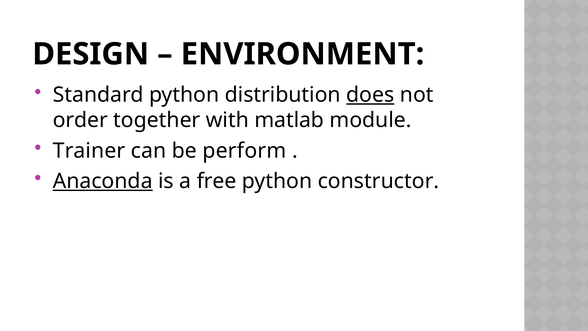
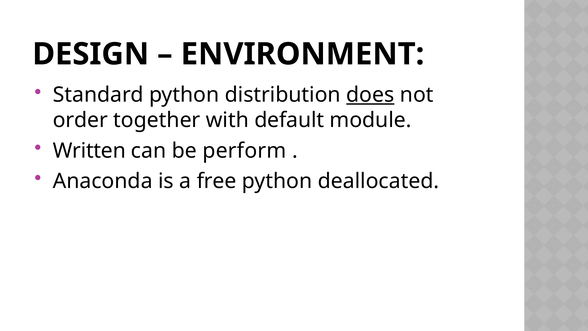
matlab: matlab -> default (289, 120)
Trainer: Trainer -> Written (89, 151)
Anaconda underline: present -> none (103, 181)
constructor: constructor -> deallocated (378, 181)
